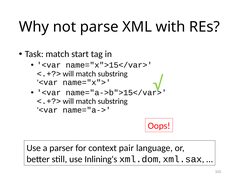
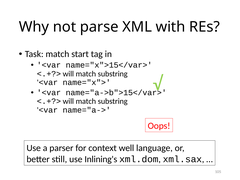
pair: pair -> well (126, 148)
